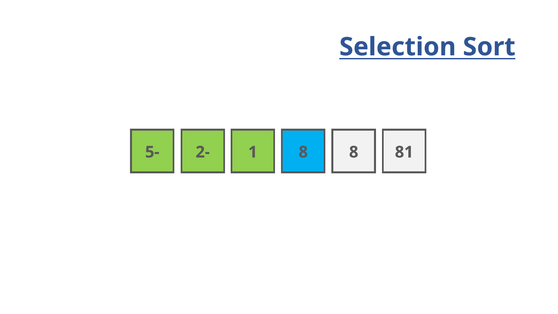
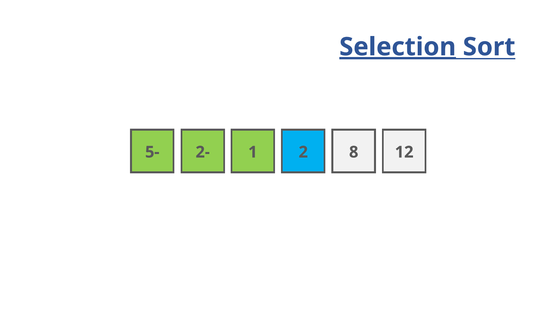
Selection underline: none -> present (398, 47)
1 8: 8 -> 2 (303, 152)
81: 81 -> 12 (404, 152)
